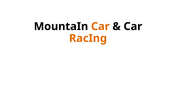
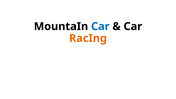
Car colour: orange -> blue (100, 26)
